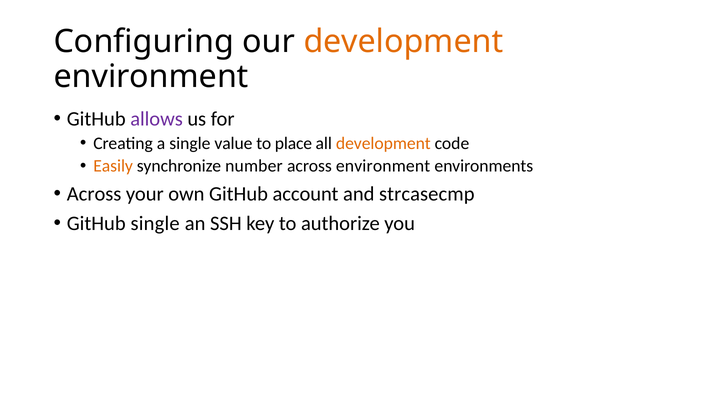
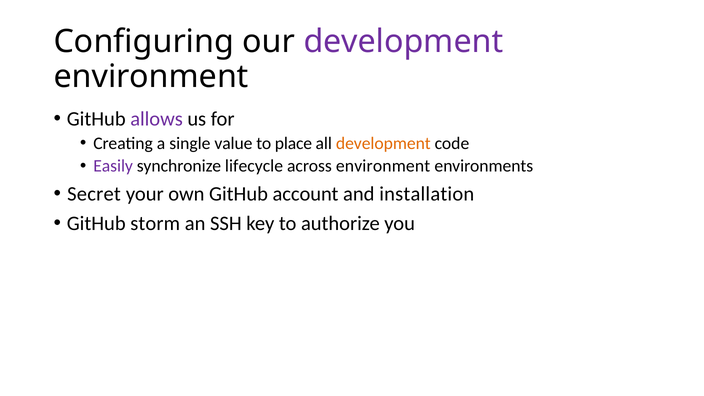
development colour: orange -> purple (403, 42)
Easily colour: orange -> purple (113, 166)
number: number -> lifecycle (254, 166)
Across: Across -> Secret (94, 194)
strcasecmp: strcasecmp -> installation (427, 194)
GitHub single: single -> storm (155, 223)
